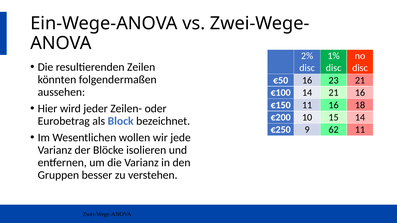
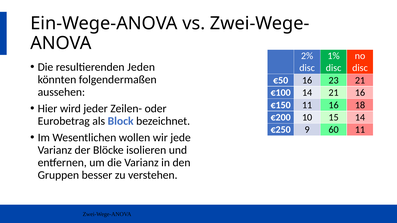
Zeilen: Zeilen -> Jeden (141, 67)
62: 62 -> 60 (334, 130)
